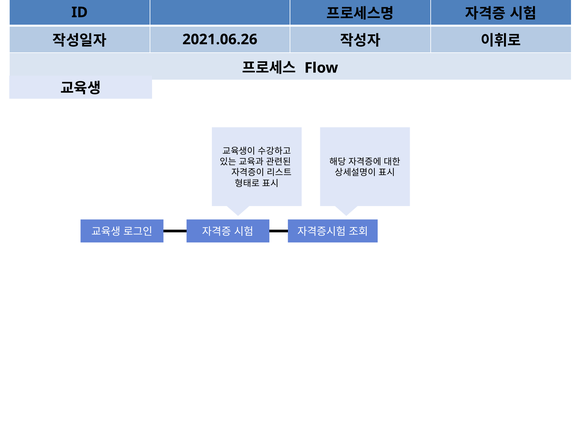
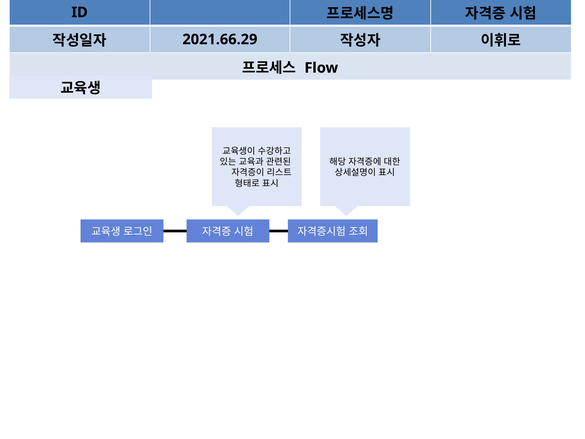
2021.06.26: 2021.06.26 -> 2021.66.29 (220, 39)
